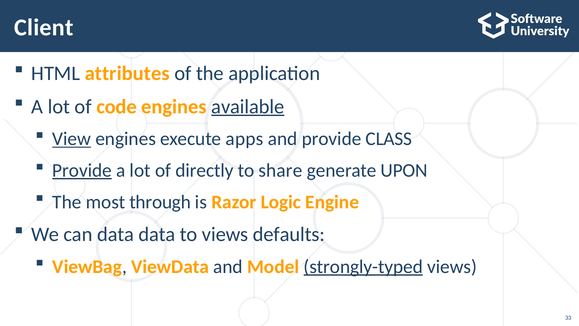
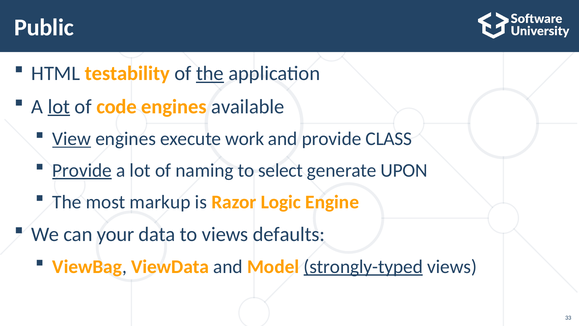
Client: Client -> Public (44, 27)
attributes: attributes -> testability (127, 73)
the underline: none -> present (210, 73)
lot underline: none -> present (59, 106)
available underline: present -> none (248, 106)
apps: apps -> work (245, 139)
directly: directly -> naming (205, 170)
share: share -> select (281, 170)
through: through -> markup (160, 202)
can data: data -> your (116, 234)
